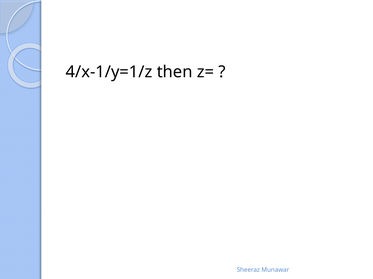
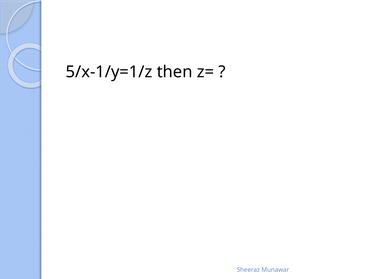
4/x-1/y=1/z: 4/x-1/y=1/z -> 5/x-1/y=1/z (109, 72)
